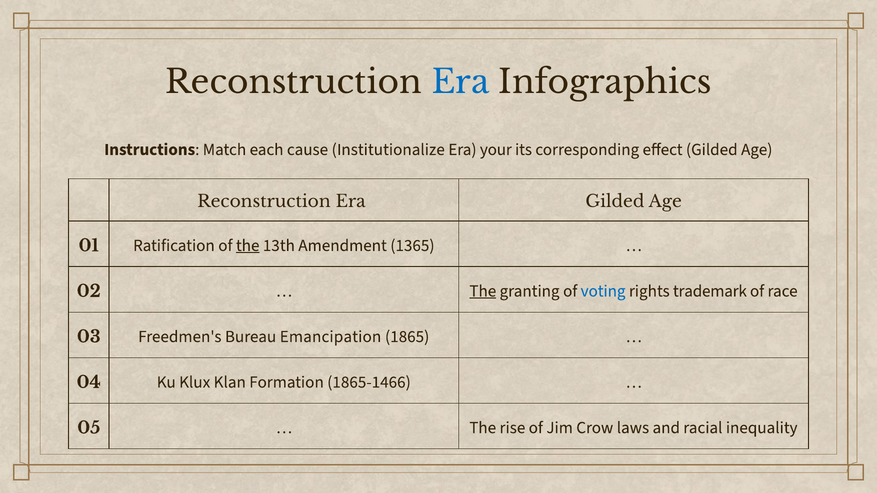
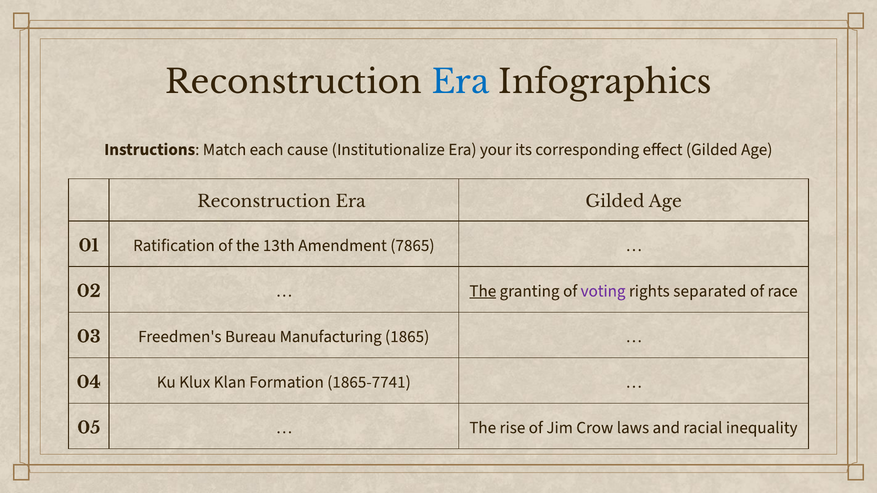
the underline: present -> none (248, 246)
1365: 1365 -> 7865 (412, 246)
voting colour: blue -> purple (603, 291)
trademark: trademark -> separated (710, 291)
Emancipation: Emancipation -> Manufacturing (331, 337)
1865-1466: 1865-1466 -> 1865-7741 (369, 382)
